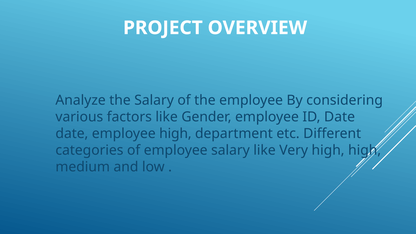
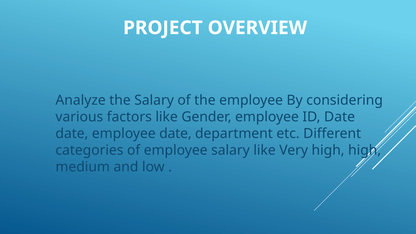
employee high: high -> date (175, 134)
